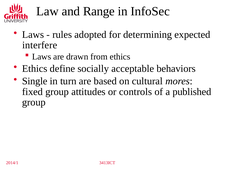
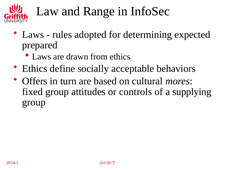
interfere: interfere -> prepared (40, 45)
Single: Single -> Offers (35, 81)
published: published -> supplying (192, 92)
